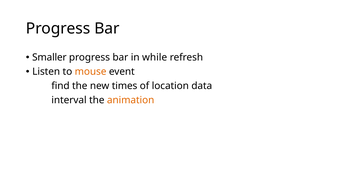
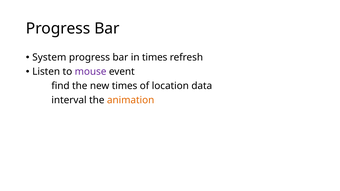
Smaller: Smaller -> System (49, 57)
in while: while -> times (155, 57)
mouse colour: orange -> purple (91, 72)
